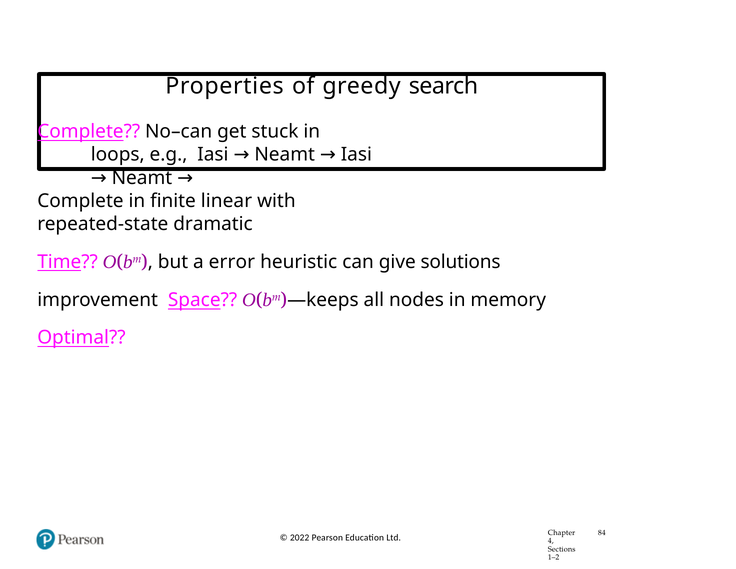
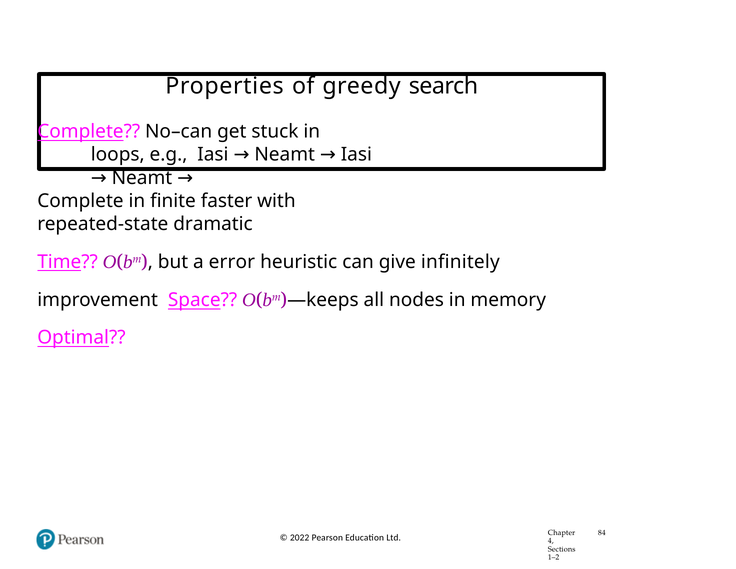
linear: linear -> faster (227, 201)
solutions: solutions -> infinitely (460, 262)
